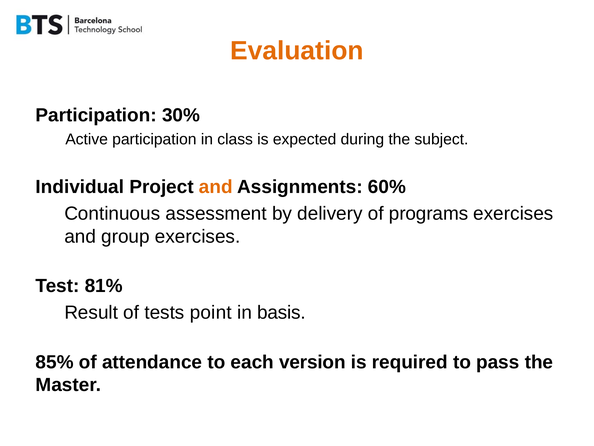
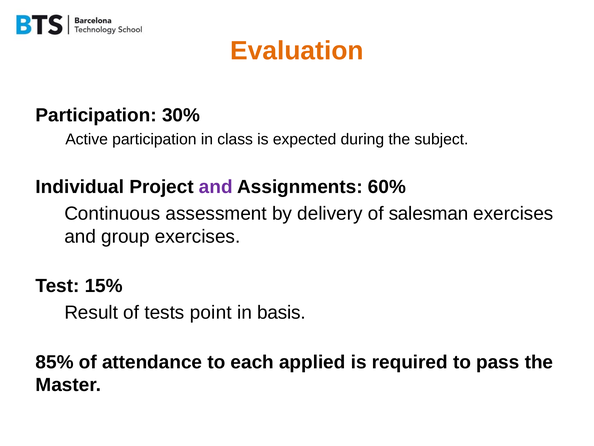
and colour: orange -> purple (216, 187)
programs: programs -> salesman (429, 213)
81%: 81% -> 15% (104, 286)
version: version -> applied (312, 362)
